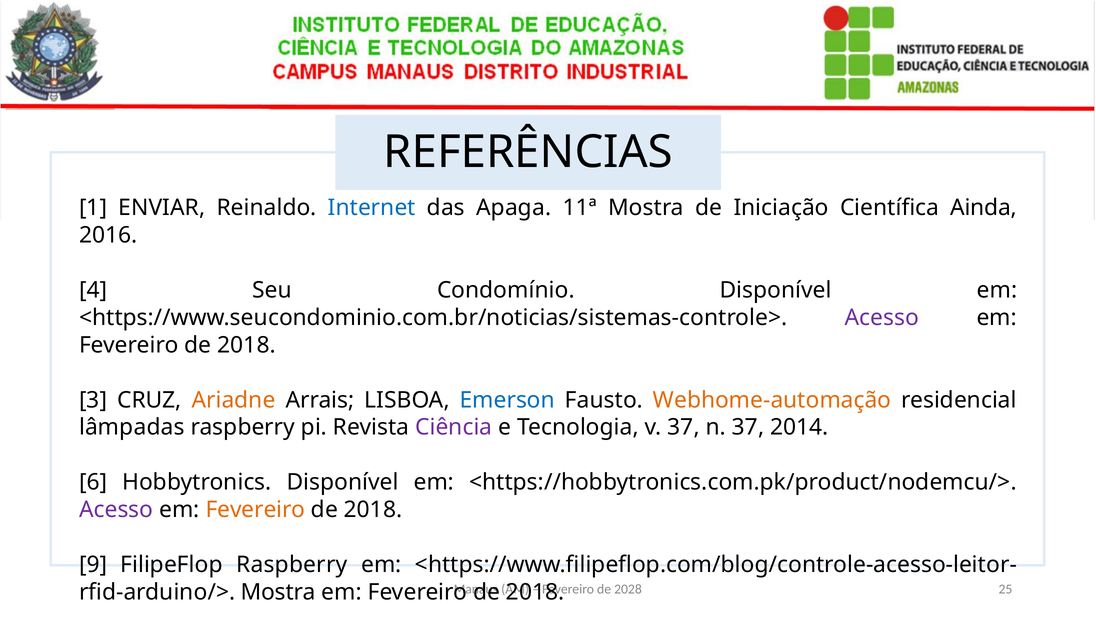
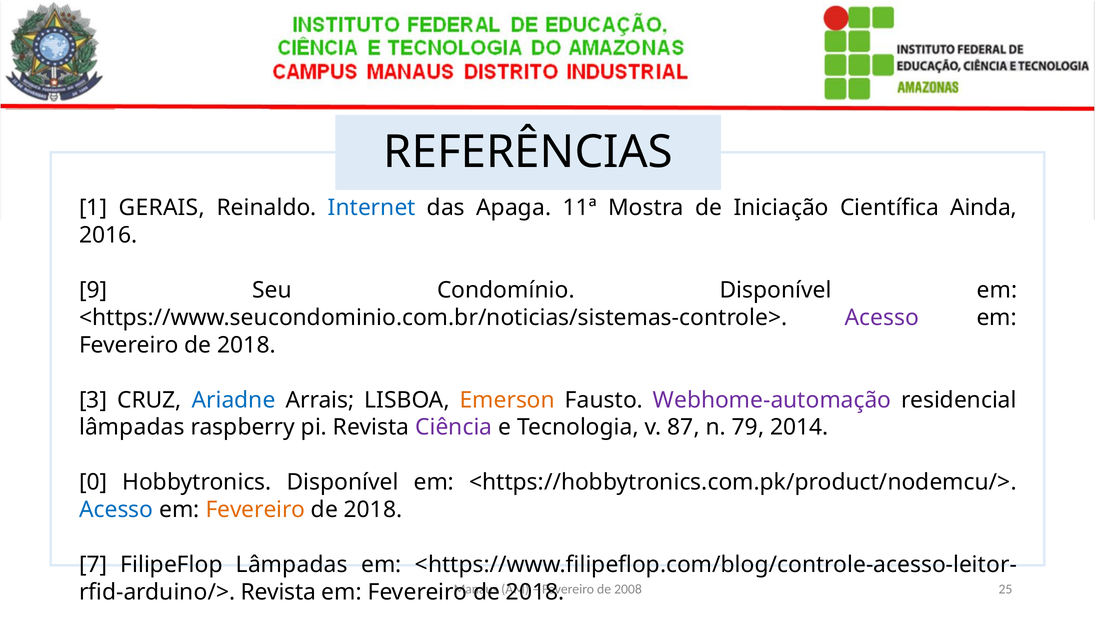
ENVIAR: ENVIAR -> GERAIS (162, 208)
4: 4 -> 9 (93, 290)
Ariadne colour: orange -> blue (234, 400)
Emerson colour: blue -> orange (507, 400)
Webhome-automação colour: orange -> purple (772, 400)
v 37: 37 -> 87 (684, 427)
n 37: 37 -> 79 (748, 427)
6: 6 -> 0 (93, 482)
Acesso colour: purple -> blue (116, 509)
9: 9 -> 7 (93, 564)
FilipeFlop Raspberry: Raspberry -> Lâmpadas (292, 564)
2028: 2028 -> 2008 (628, 589)
Mostra: Mostra -> Revista (278, 592)
